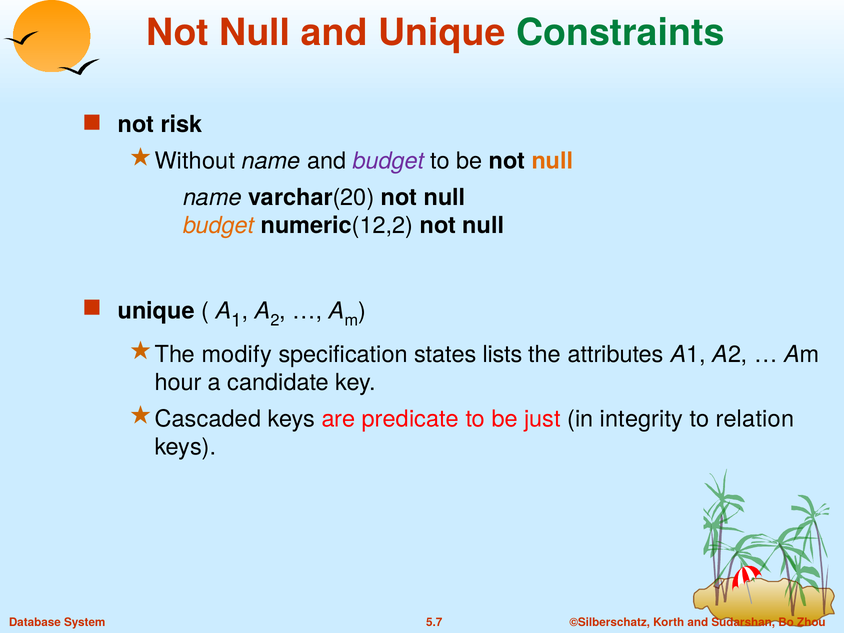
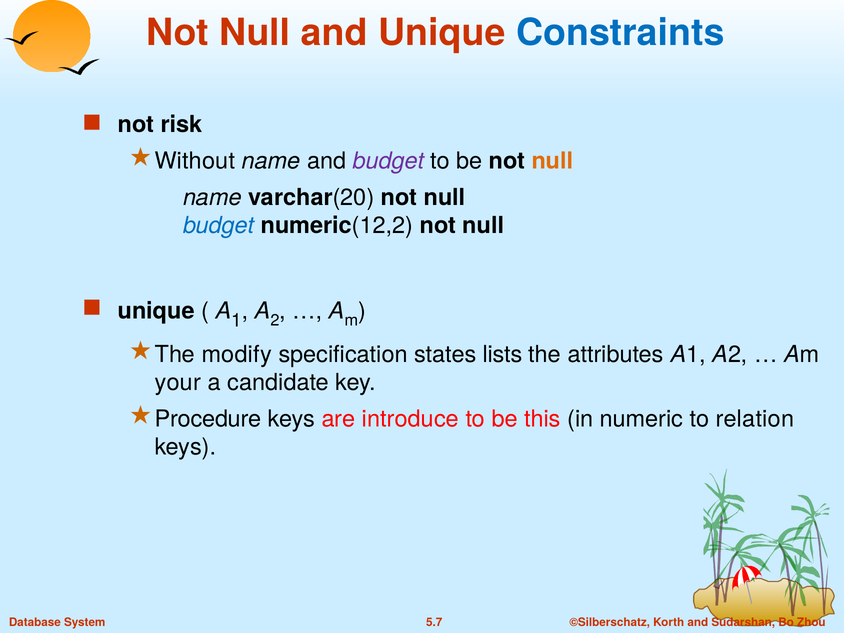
Constraints colour: green -> blue (620, 33)
budget colour: orange -> blue (219, 226)
hour: hour -> your (178, 383)
Cascaded: Cascaded -> Procedure (208, 419)
predicate: predicate -> introduce (410, 419)
just: just -> this (542, 419)
integrity: integrity -> numeric (642, 419)
